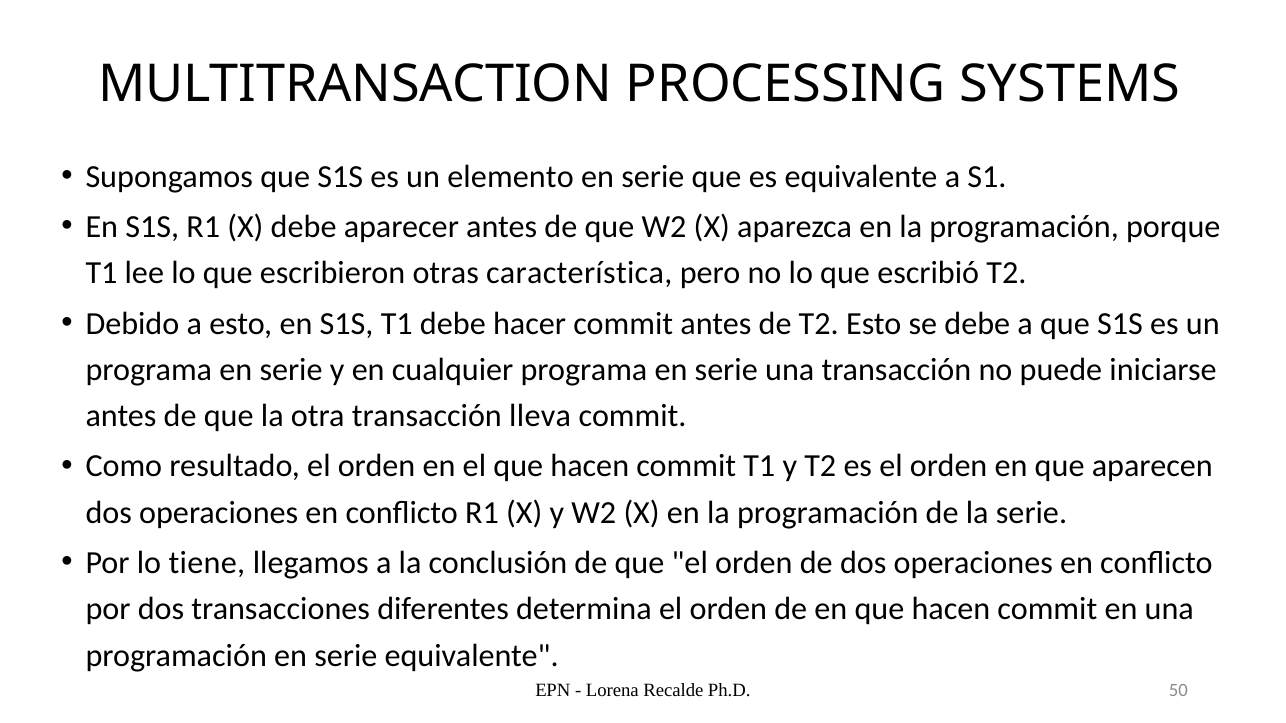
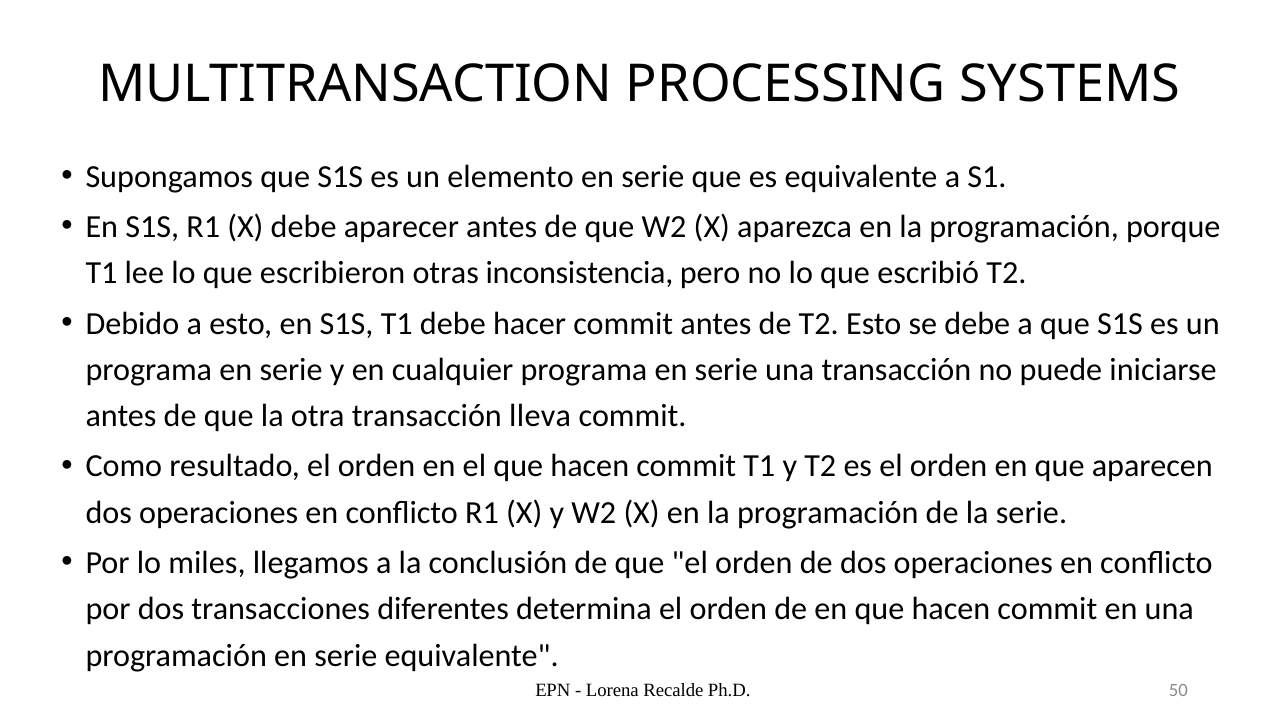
característica: característica -> inconsistencia (579, 273)
tiene: tiene -> miles (207, 563)
